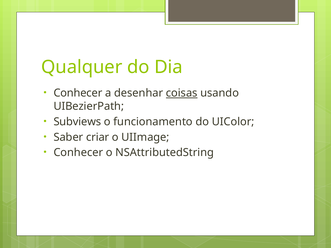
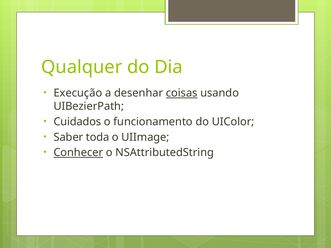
Conhecer: Conhecer -> Execução (78, 93)
Subviews: Subviews -> Cuidados (77, 122)
criar: criar -> toda (98, 137)
Conhecer underline: none -> present (78, 153)
